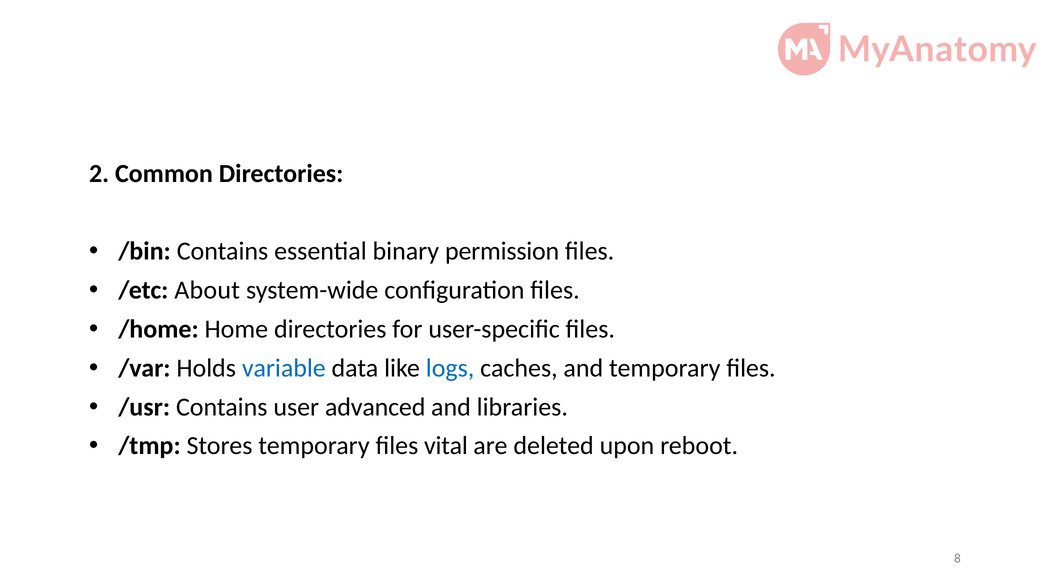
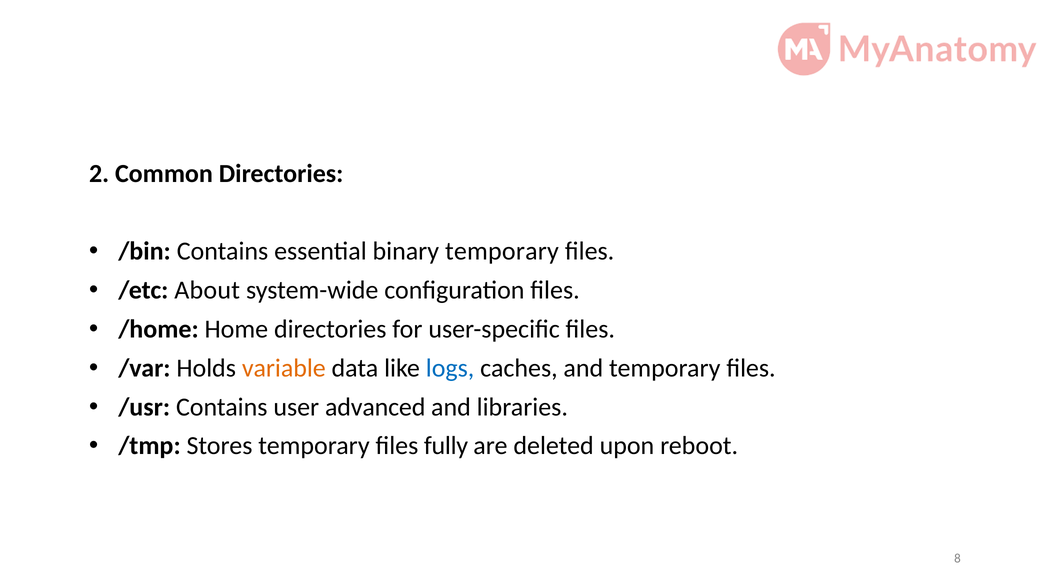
binary permission: permission -> temporary (502, 251)
variable colour: blue -> orange (284, 368)
vital: vital -> fully (446, 446)
